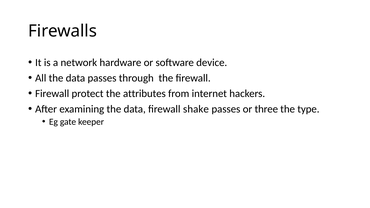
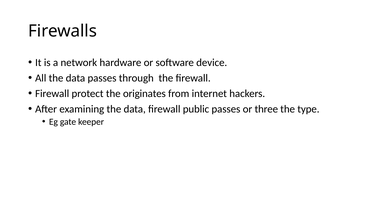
attributes: attributes -> originates (144, 94)
shake: shake -> public (196, 109)
